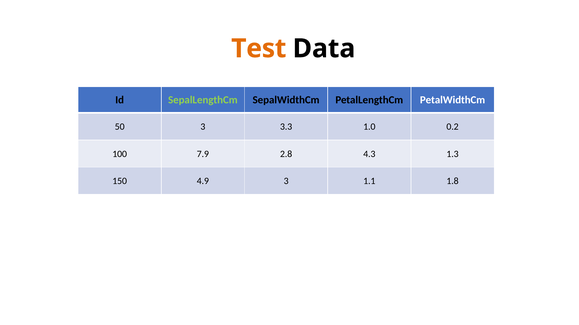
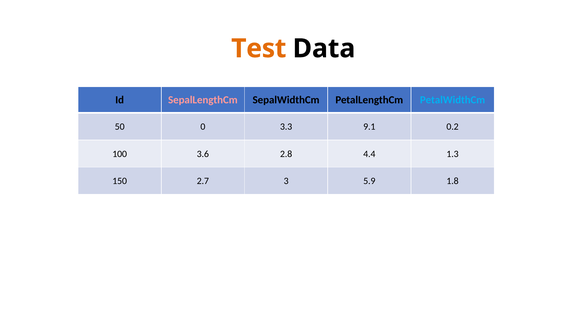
SepalLengthCm colour: light green -> pink (203, 100)
PetalWidthCm colour: white -> light blue (453, 100)
50 3: 3 -> 0 (203, 127)
1.0: 1.0 -> 9.1 (369, 127)
7.9: 7.9 -> 3.6 (203, 154)
4.3: 4.3 -> 4.4 (369, 154)
4.9: 4.9 -> 2.7 (203, 181)
1.1: 1.1 -> 5.9 (369, 181)
